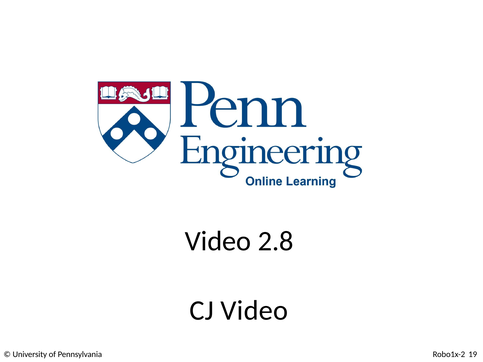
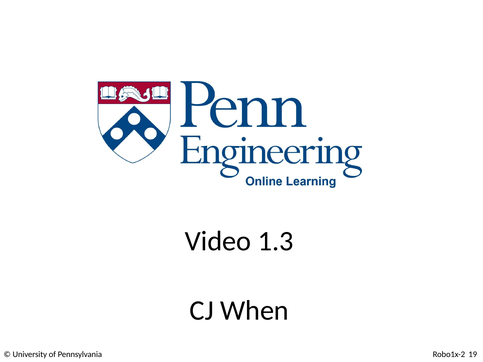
2.8: 2.8 -> 1.3 (276, 241)
CJ Video: Video -> When (255, 311)
